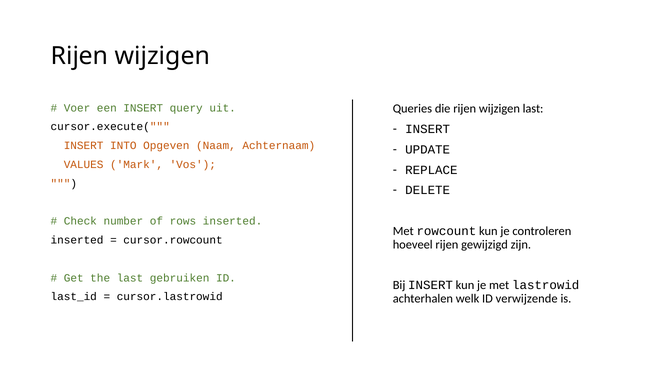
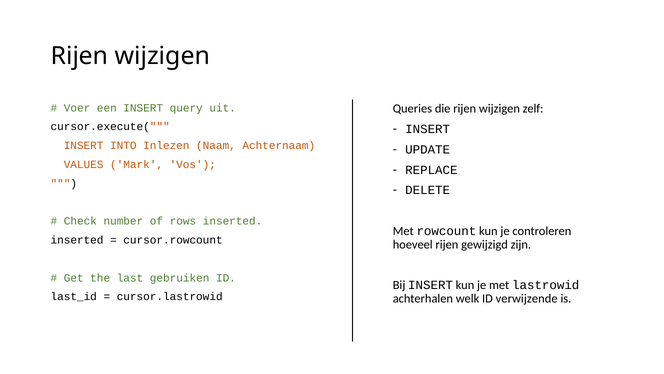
wijzigen last: last -> zelf (533, 109)
Opgeven: Opgeven -> Inlezen (166, 146)
